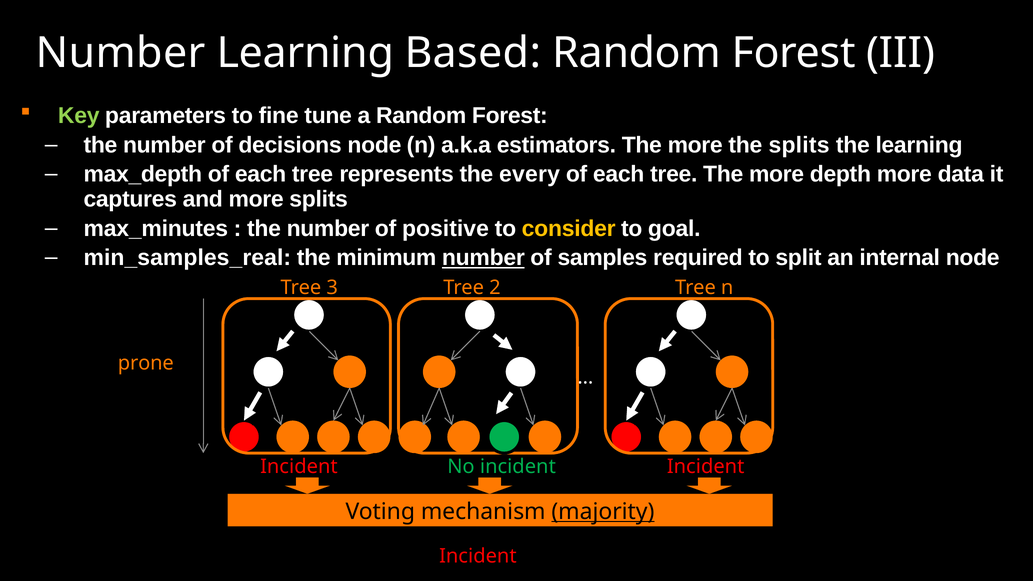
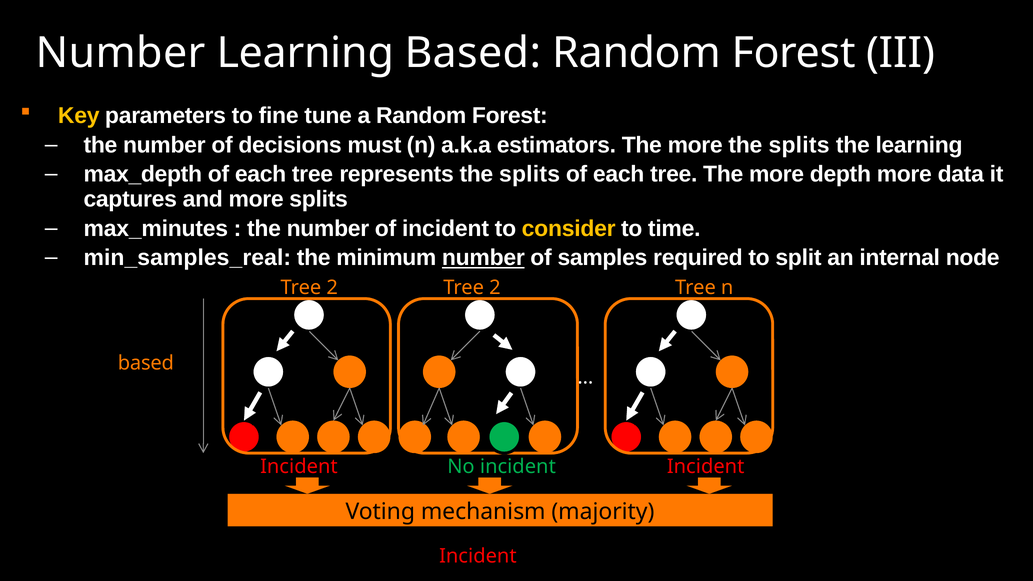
Key colour: light green -> yellow (79, 116)
decisions node: node -> must (374, 145)
represents the every: every -> splits (530, 174)
of positive: positive -> incident (446, 228)
goal: goal -> time (674, 228)
3: 3 -> 2 (332, 288)
prone: prone -> based (146, 363)
majority underline: present -> none (603, 512)
